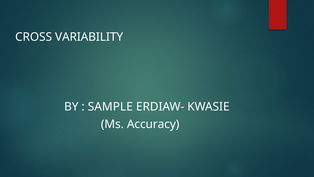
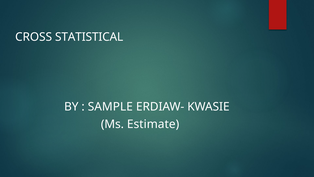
VARIABILITY: VARIABILITY -> STATISTICAL (89, 37)
Accuracy: Accuracy -> Estimate (153, 124)
